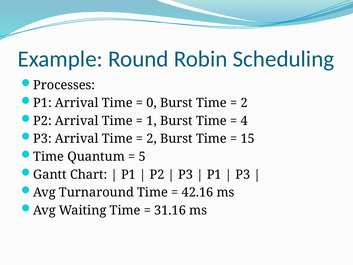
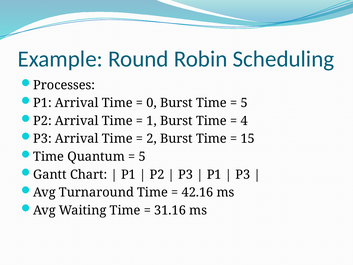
2: 2 -> 5 (244, 103)
